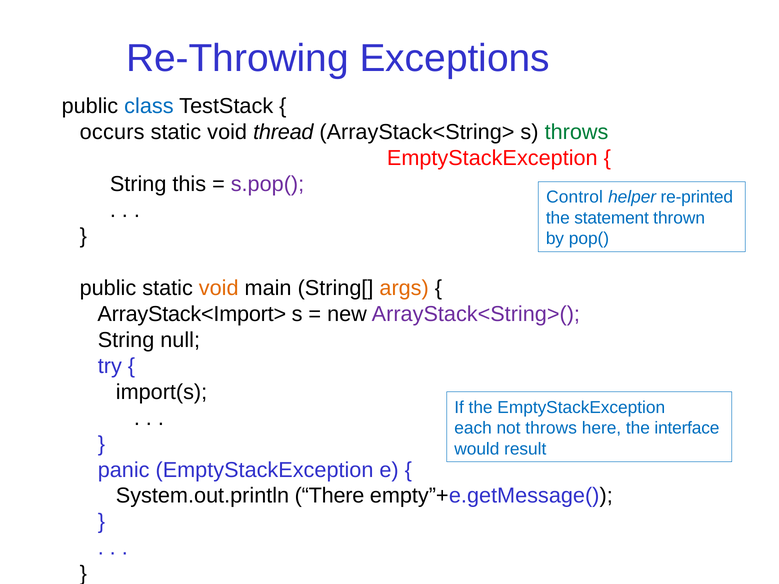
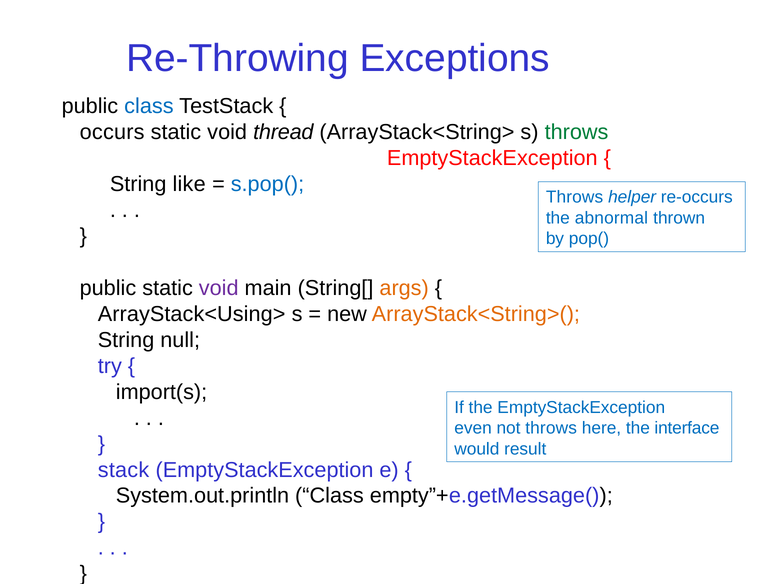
this: this -> like (189, 184)
s.pop( colour: purple -> blue (267, 184)
Control: Control -> Throws (575, 197)
re-printed: re-printed -> re-occurs (697, 197)
statement: statement -> abnormal (611, 218)
void colour: orange -> purple (219, 288)
ArrayStack<Import>: ArrayStack<Import> -> ArrayStack<Using> (192, 314)
ArrayStack<String>( colour: purple -> orange (476, 314)
each: each -> even (473, 428)
panic: panic -> stack (124, 470)
System.out.println There: There -> Class (329, 496)
